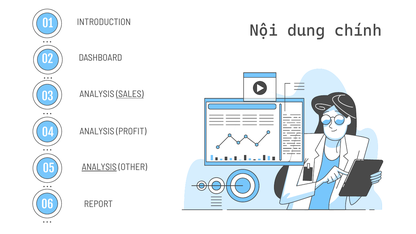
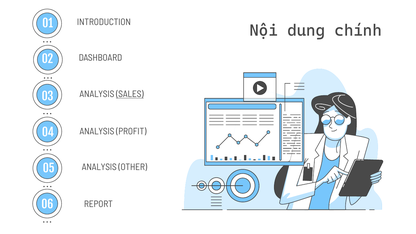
ANALYSIS underline: present -> none (99, 167)
